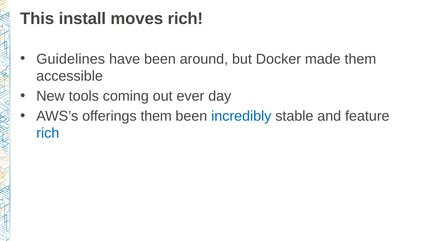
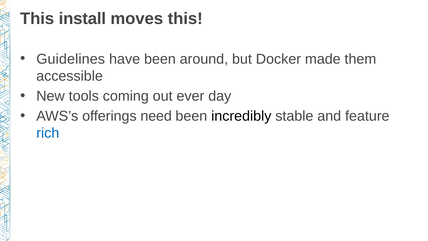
moves rich: rich -> this (185, 19)
offerings them: them -> need (156, 116)
incredibly colour: blue -> black (241, 116)
